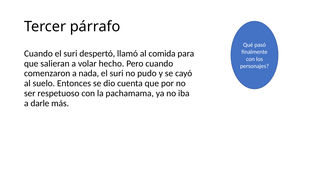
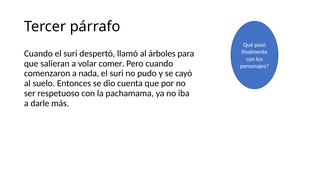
comida: comida -> árboles (162, 53)
hecho: hecho -> comer (112, 63)
